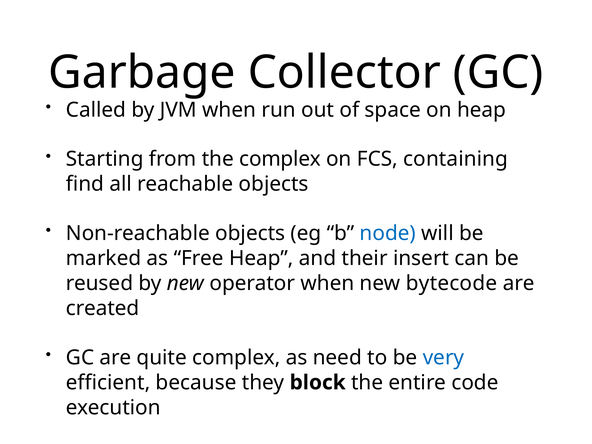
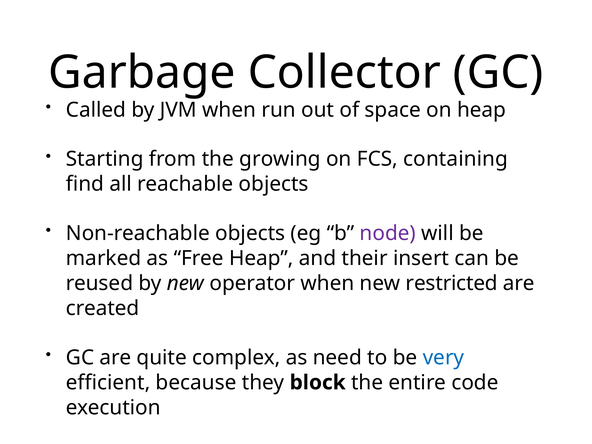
the complex: complex -> growing (280, 159)
node colour: blue -> purple (388, 233)
bytecode: bytecode -> restricted (452, 283)
